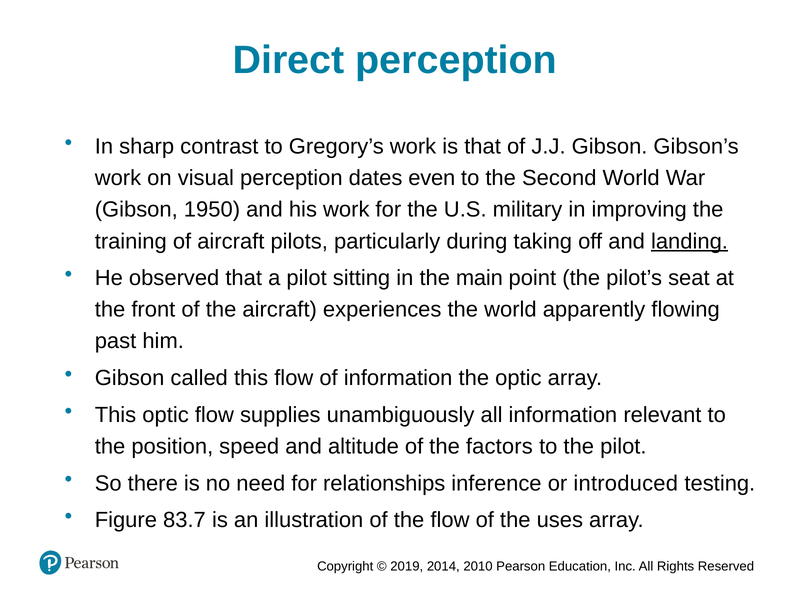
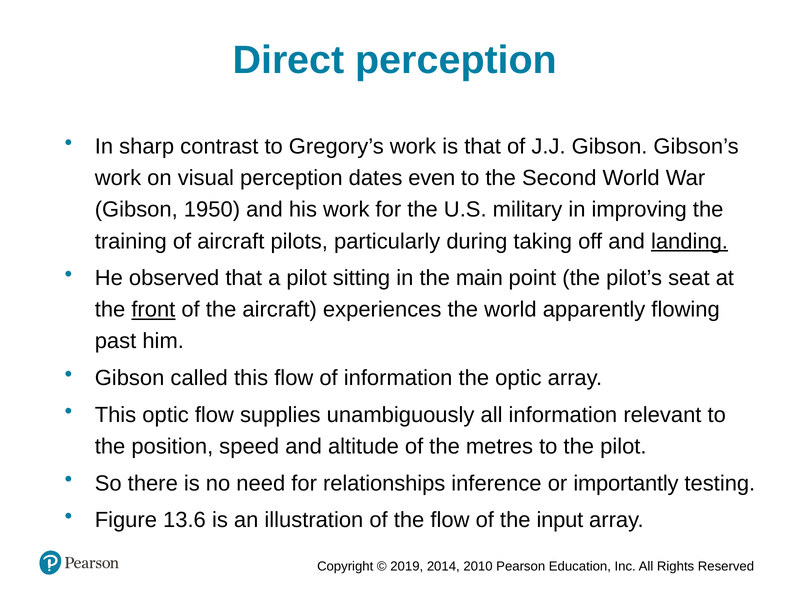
front underline: none -> present (153, 310)
factors: factors -> metres (499, 447)
introduced: introduced -> importantly (626, 484)
83.7: 83.7 -> 13.6 (184, 521)
uses: uses -> input (560, 521)
